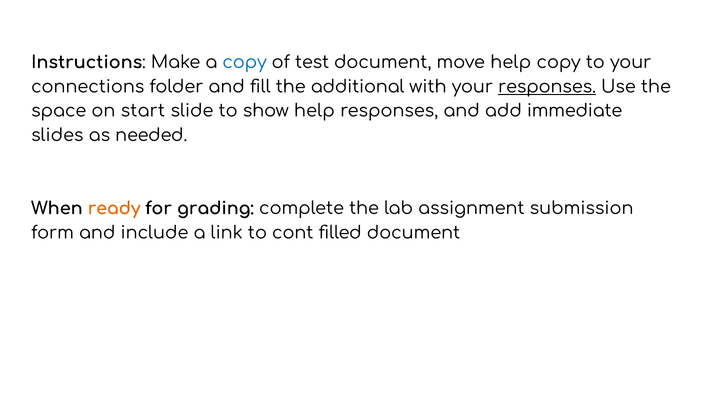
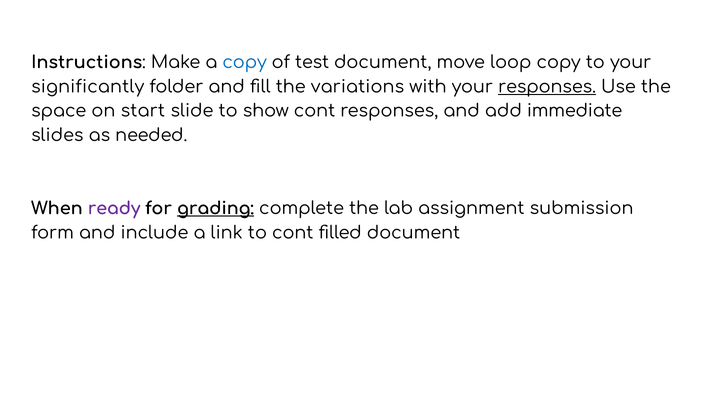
move help: help -> loop (511, 62)
connections: connections -> significantly (88, 87)
additional: additional -> variations (357, 87)
show help: help -> cont (315, 111)
ready colour: orange -> purple (114, 209)
grading underline: none -> present (215, 209)
